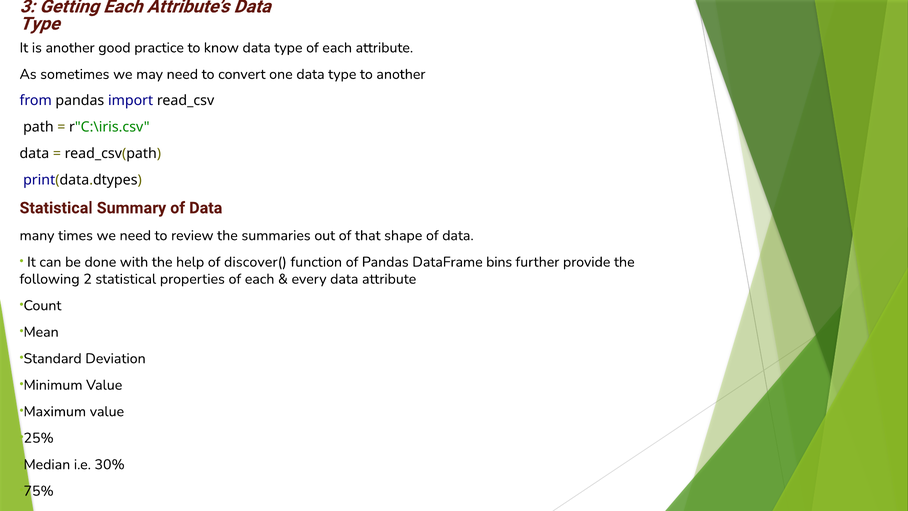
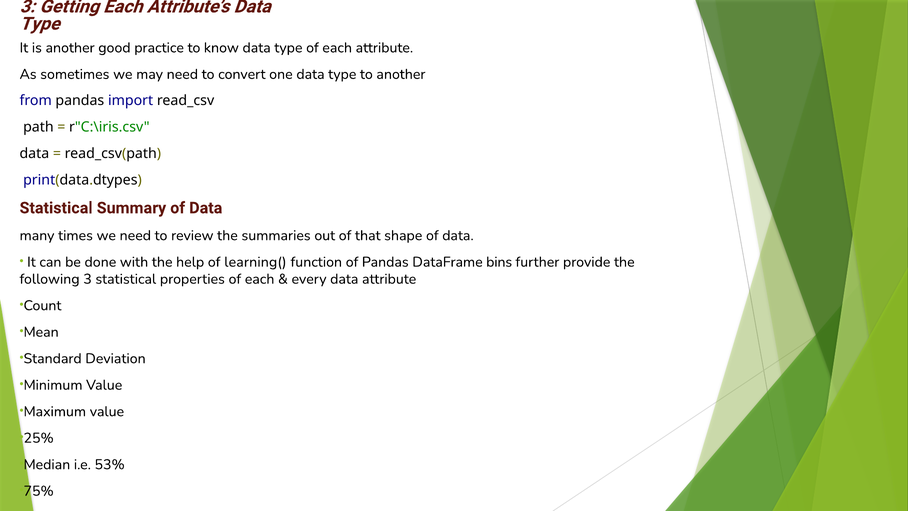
discover(: discover( -> learning( (255, 262)
following 2: 2 -> 3 (88, 279)
30%: 30% -> 53% (110, 464)
